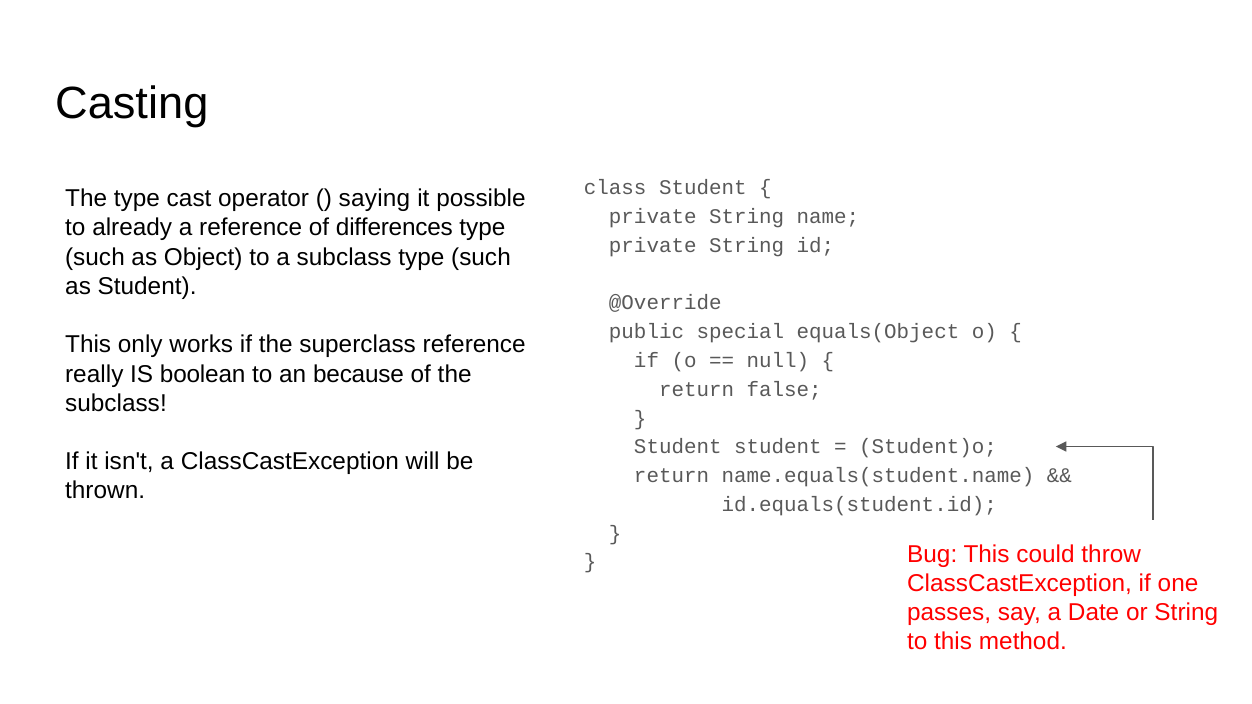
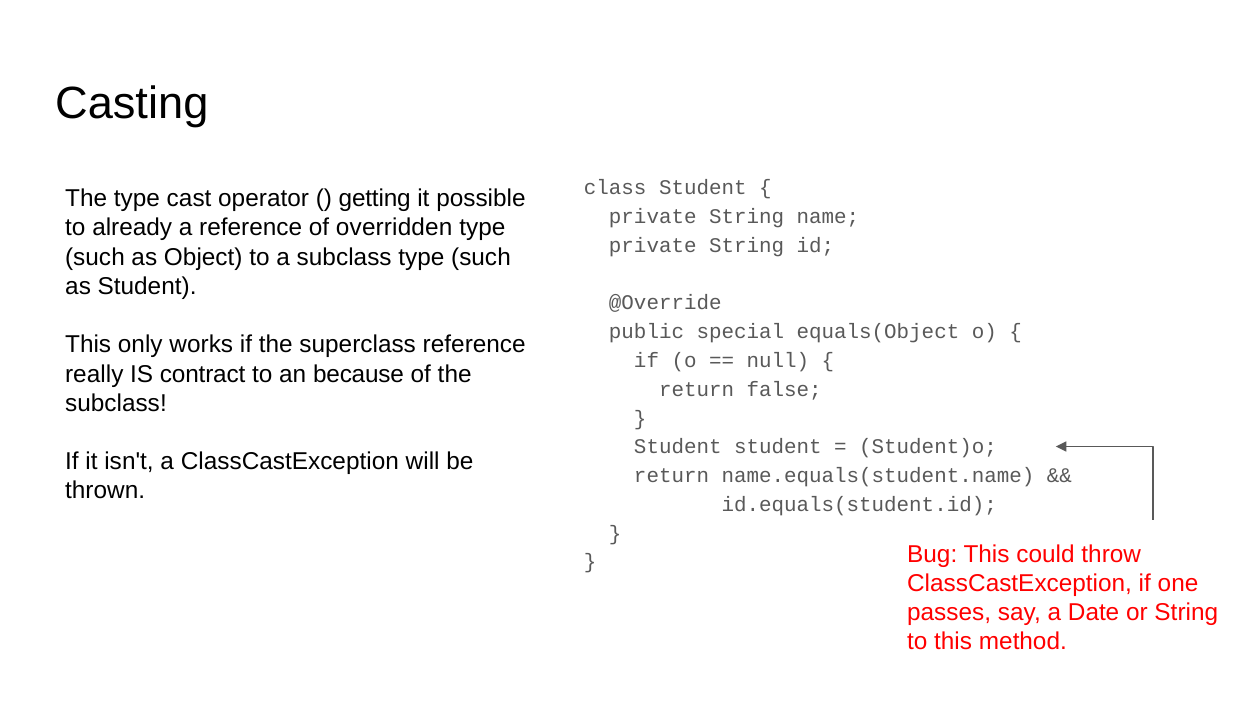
saying: saying -> getting (375, 199)
differences: differences -> overridden (394, 228)
boolean: boolean -> contract (203, 374)
